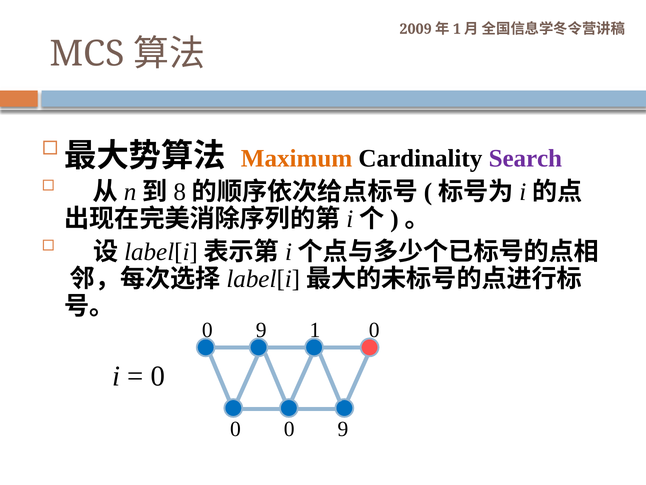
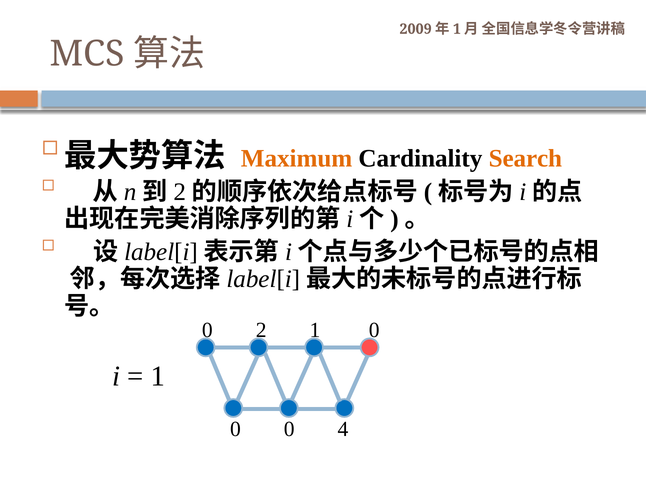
Search colour: purple -> orange (525, 158)
8: 8 -> 2 (180, 192)
9: 9 -> 2 (261, 330)
0: 0 -> 1 (158, 376)
9: 9 -> 4 (343, 429)
